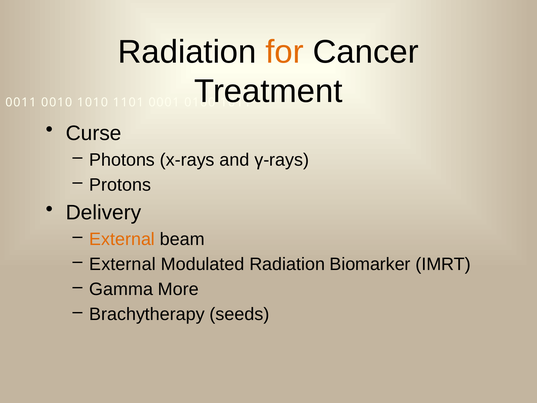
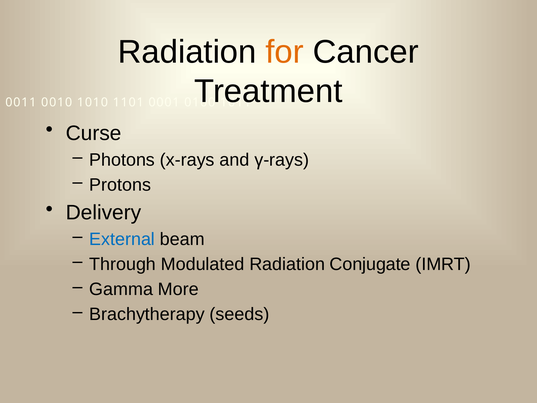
External colour: orange -> blue (122, 239)
External: External -> Through (123, 264)
Biomarker: Biomarker -> Conjugate (370, 264)
